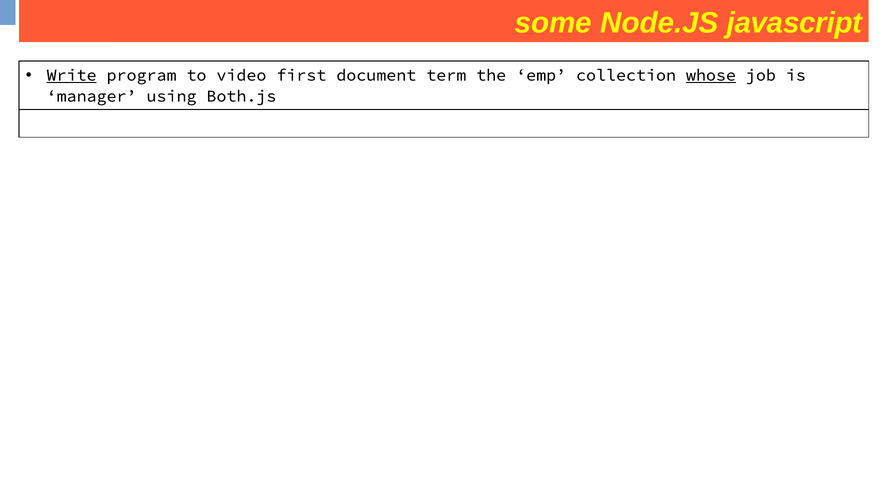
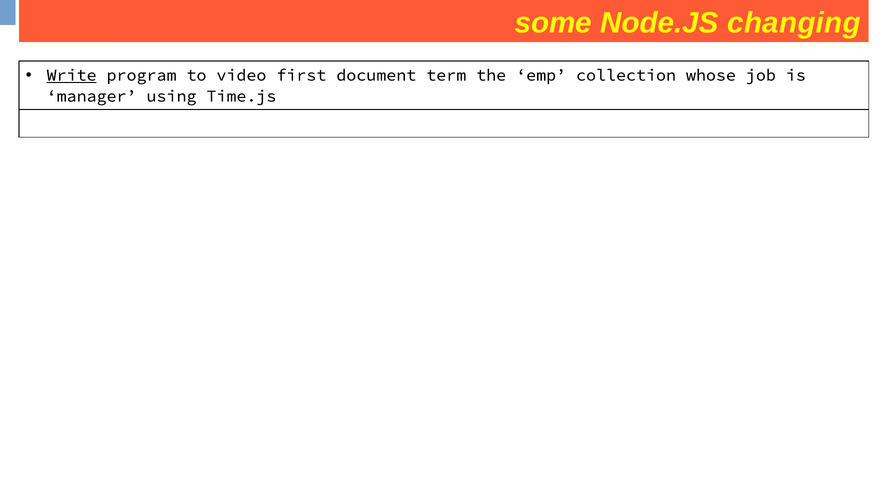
javascript: javascript -> changing (794, 23)
whose underline: present -> none (711, 75)
Both.js: Both.js -> Time.js (241, 96)
